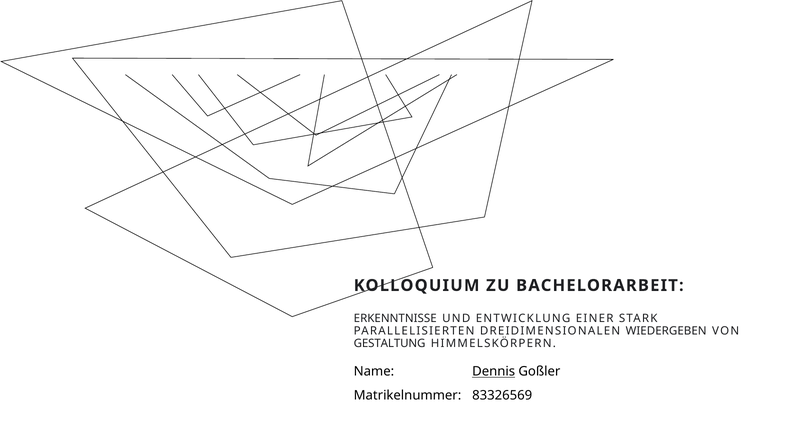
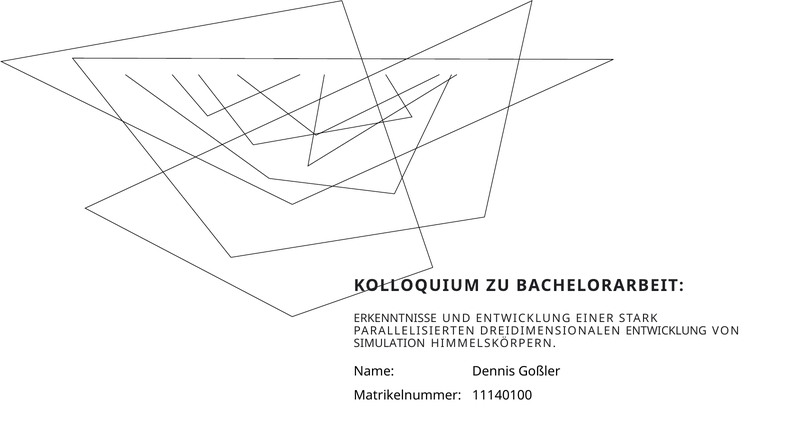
DREIDIMENSIONALEN WIEDERGEBEN: WIEDERGEBEN -> ENTWICKLUNG (666, 331)
GESTALTUNG: GESTALTUNG -> SIMULATION (389, 344)
Dennis underline: present -> none (494, 372)
83326569: 83326569 -> 11140100 (502, 396)
